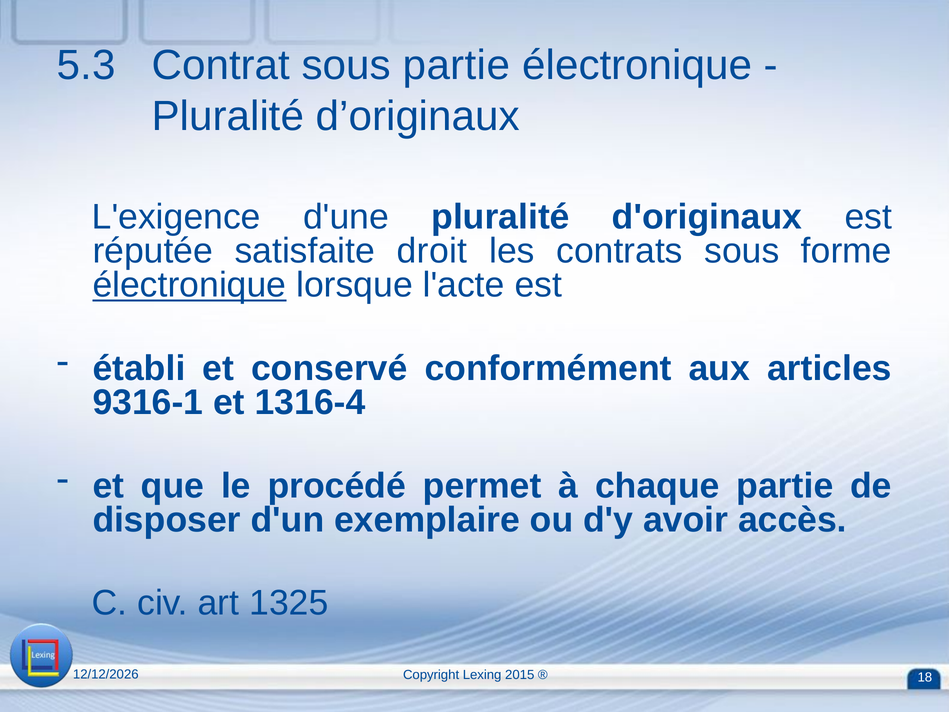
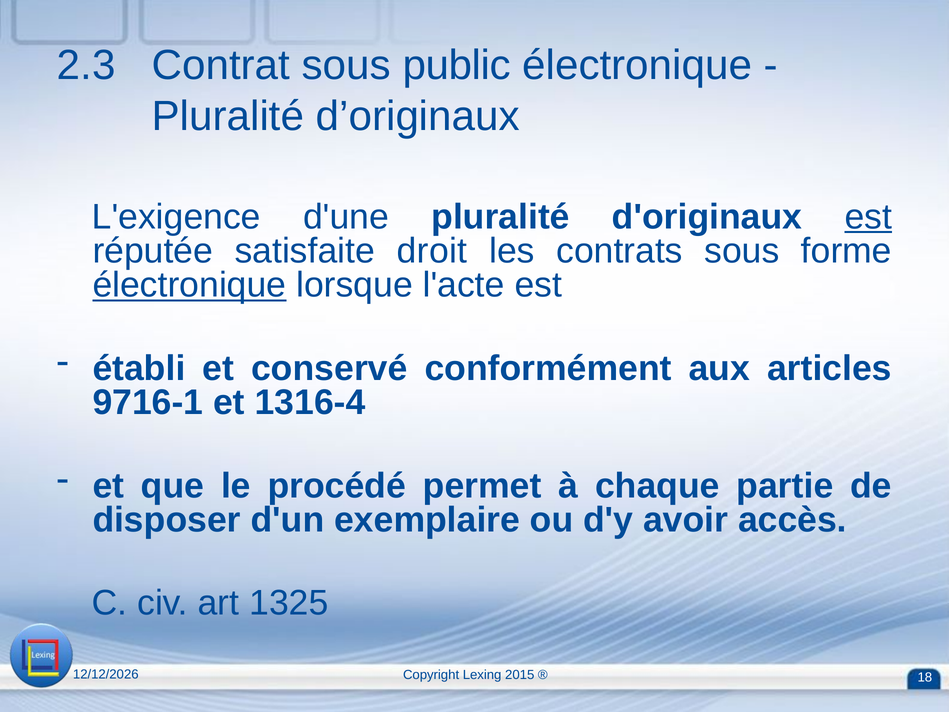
5.3: 5.3 -> 2.3 (86, 65)
sous partie: partie -> public (457, 65)
est underline: none -> present (868, 217)
9316-1: 9316-1 -> 9716-1 (148, 402)
